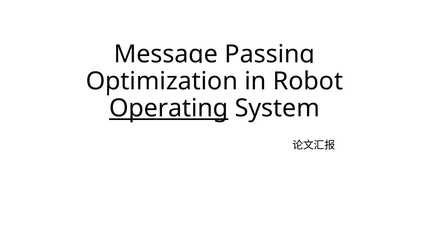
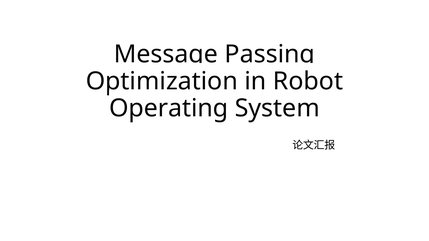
Operating underline: present -> none (169, 109)
